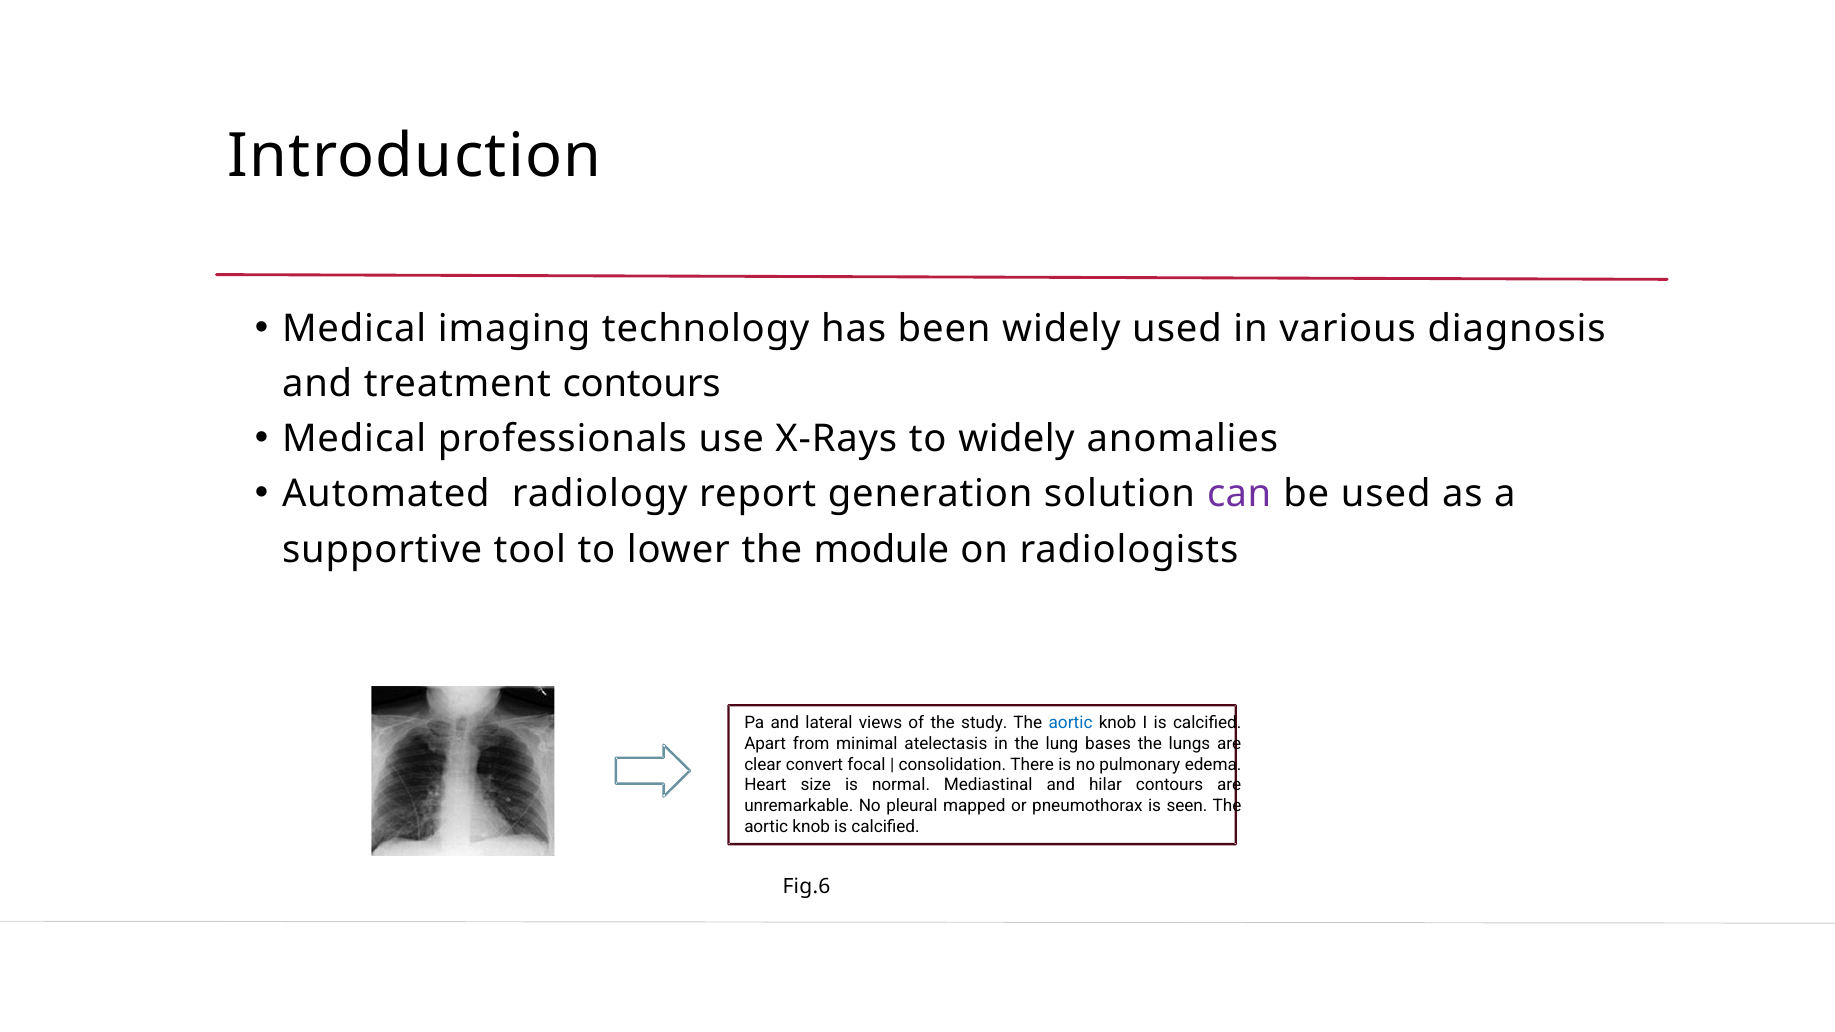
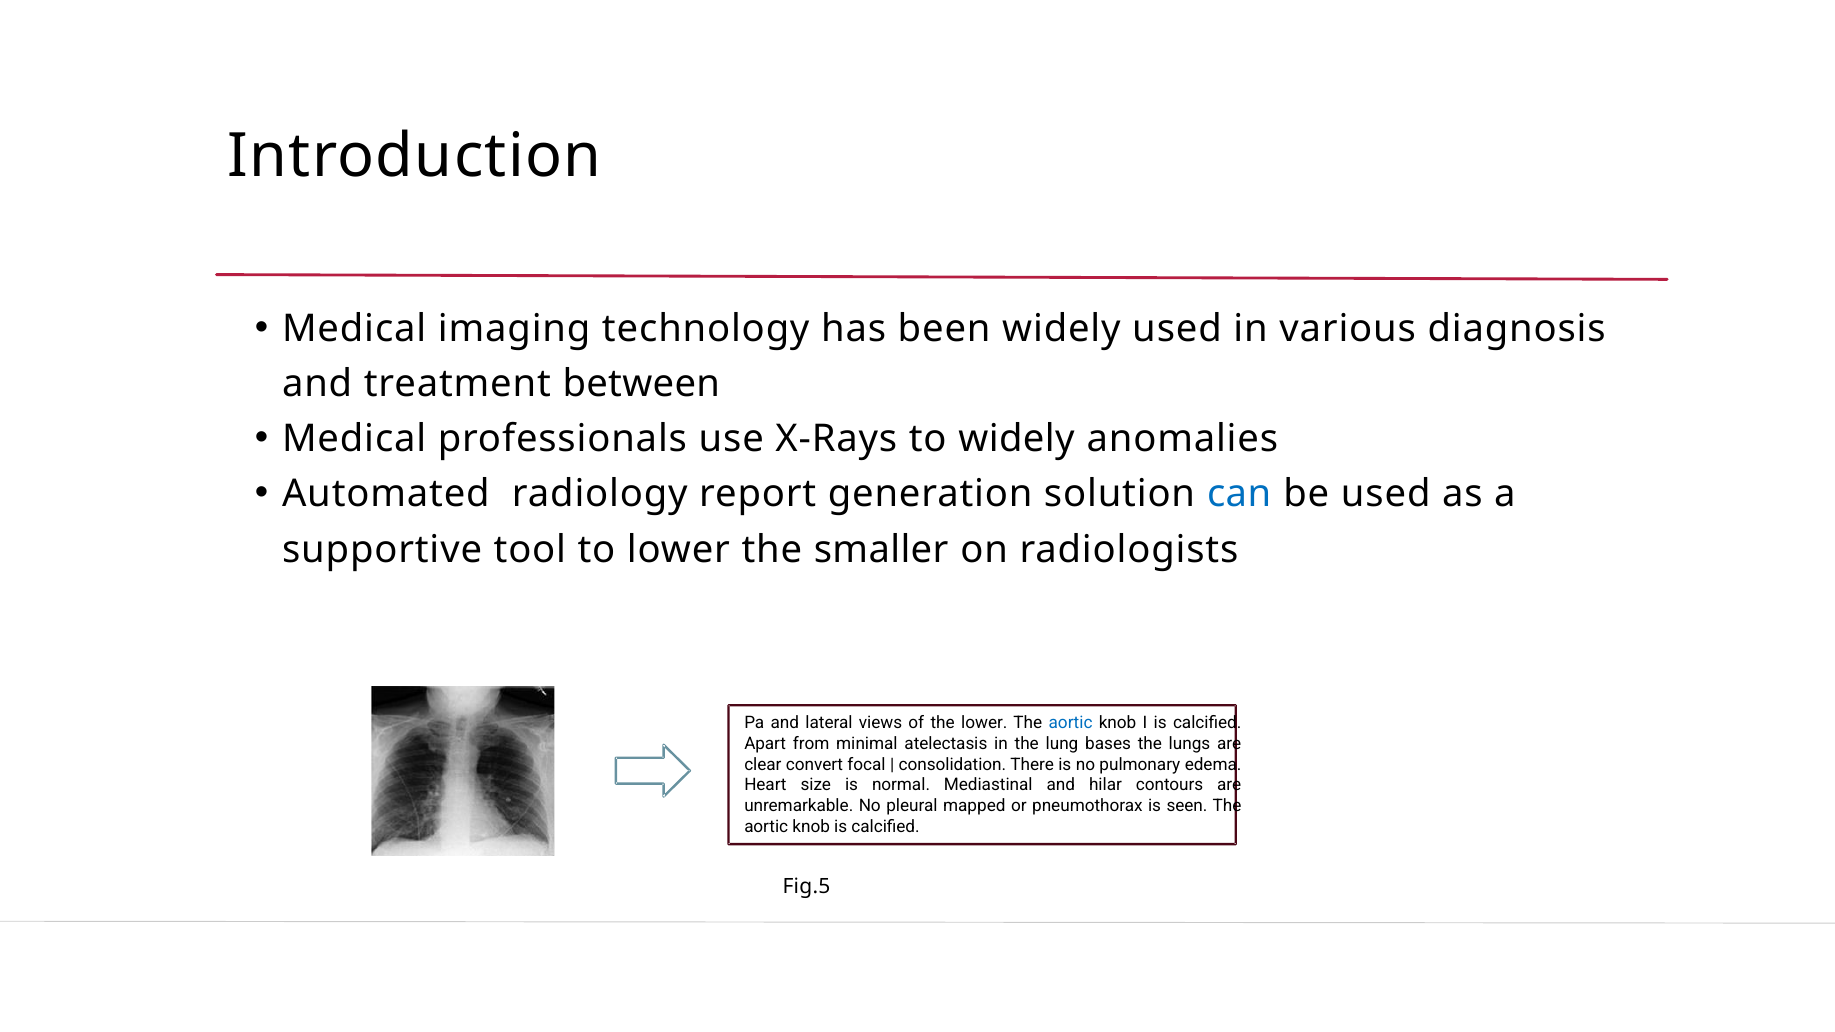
treatment contours: contours -> between (641, 384)
can colour: purple -> blue (1239, 494)
module: module -> smaller (881, 550)
the study: study -> lower (984, 723)
Fig.6: Fig.6 -> Fig.5 (806, 887)
